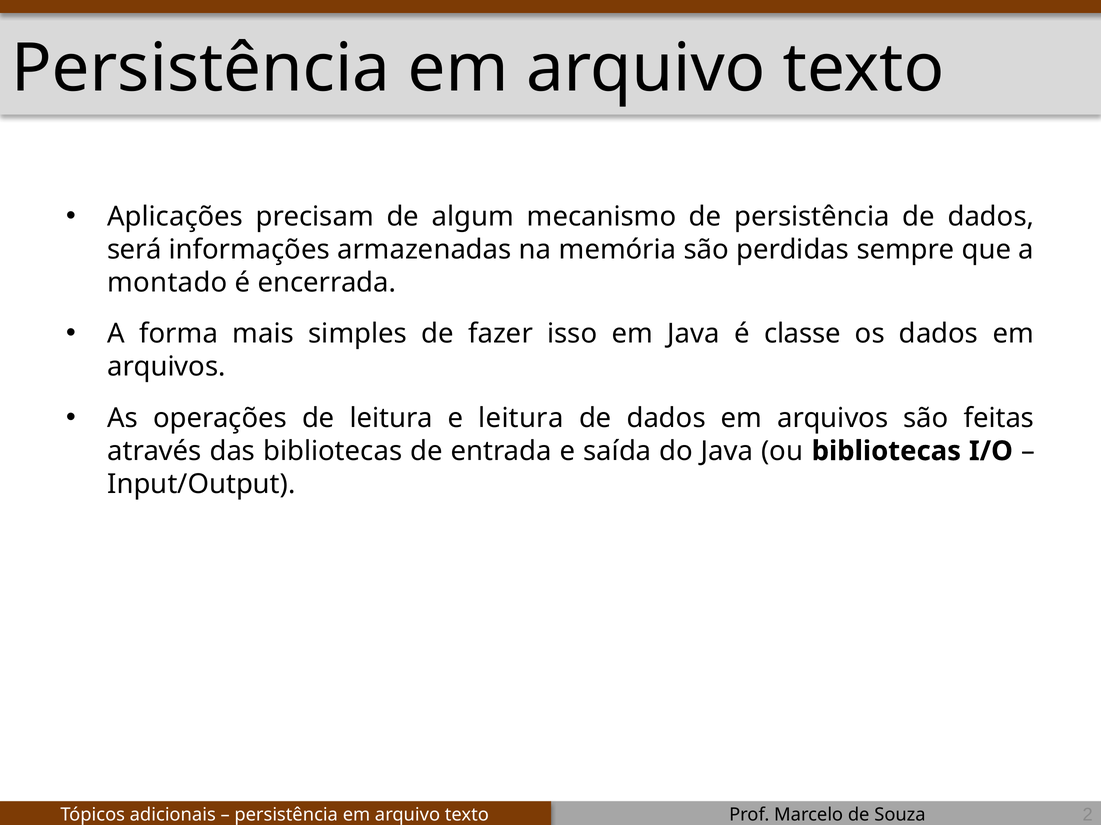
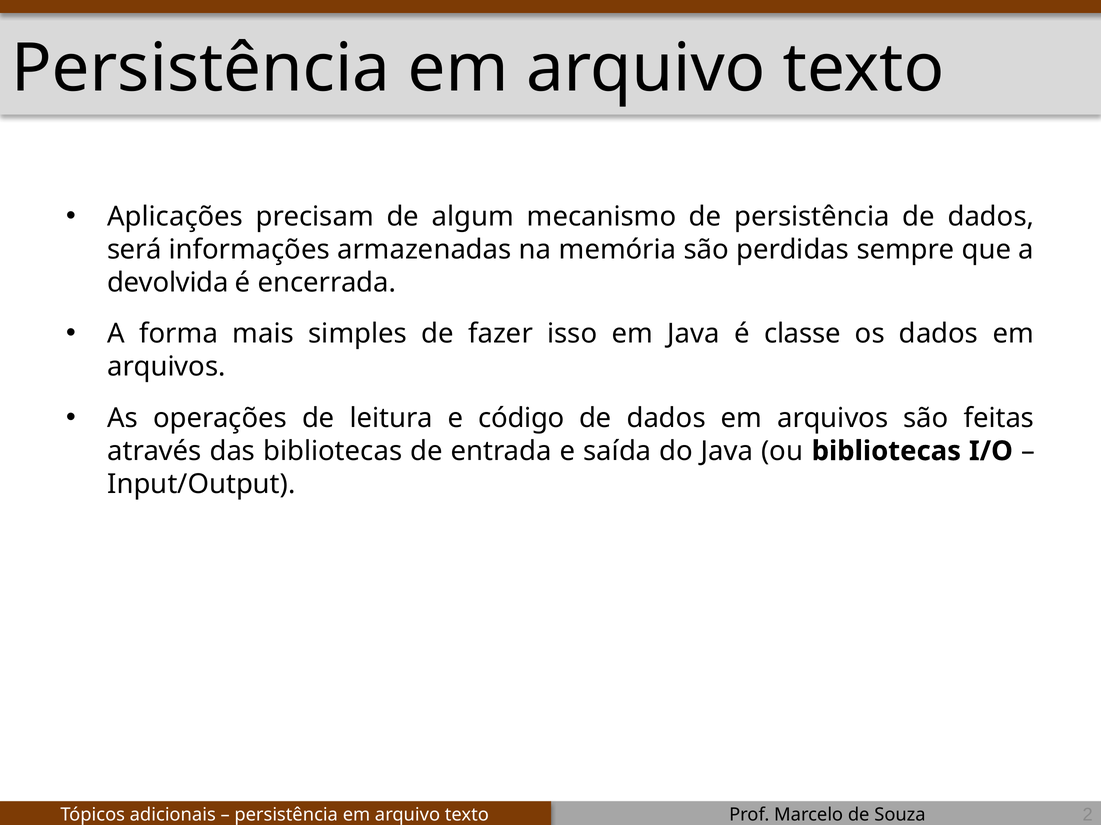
montado: montado -> devolvida (168, 283)
e leitura: leitura -> código (521, 418)
